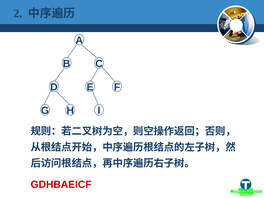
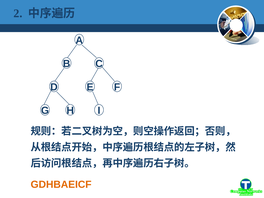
GDHBAEICF colour: red -> orange (61, 184)
